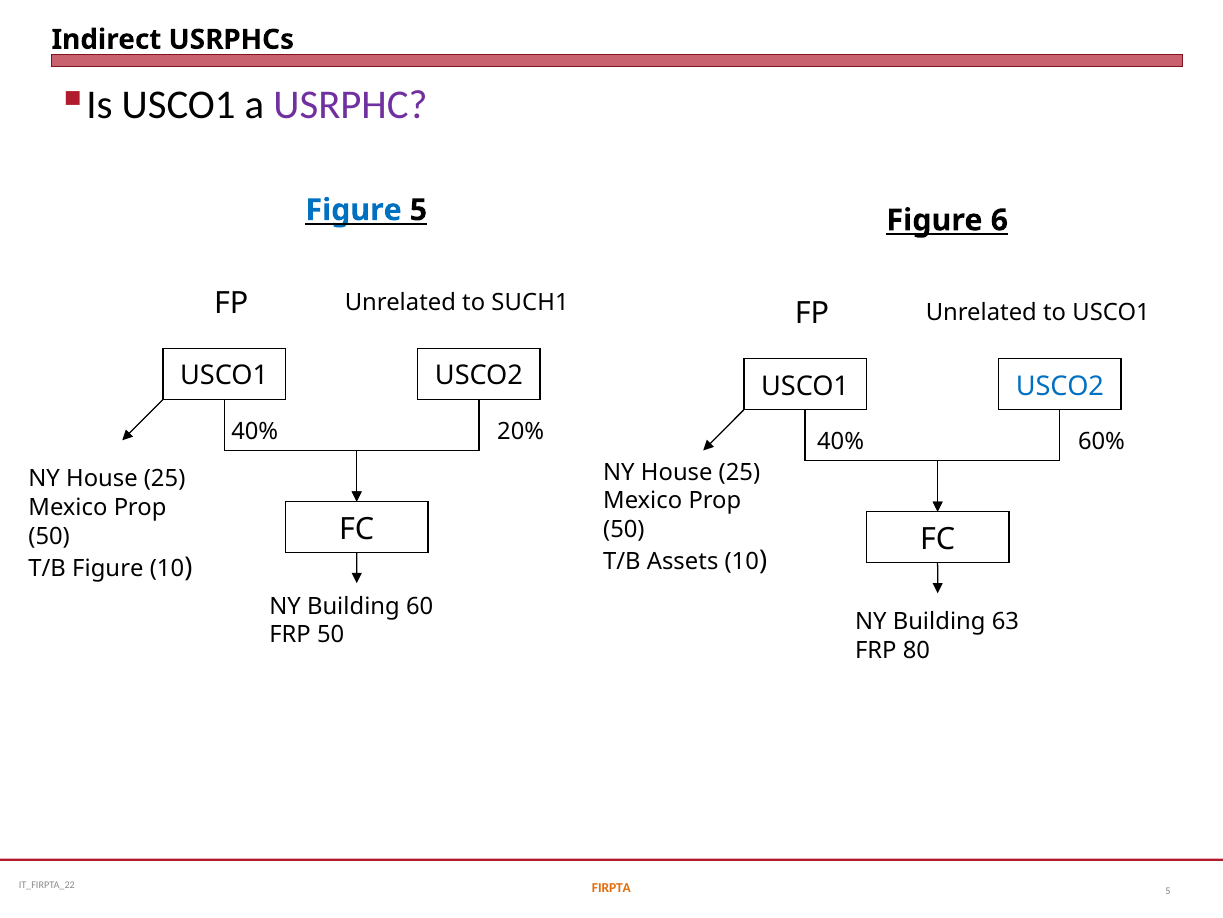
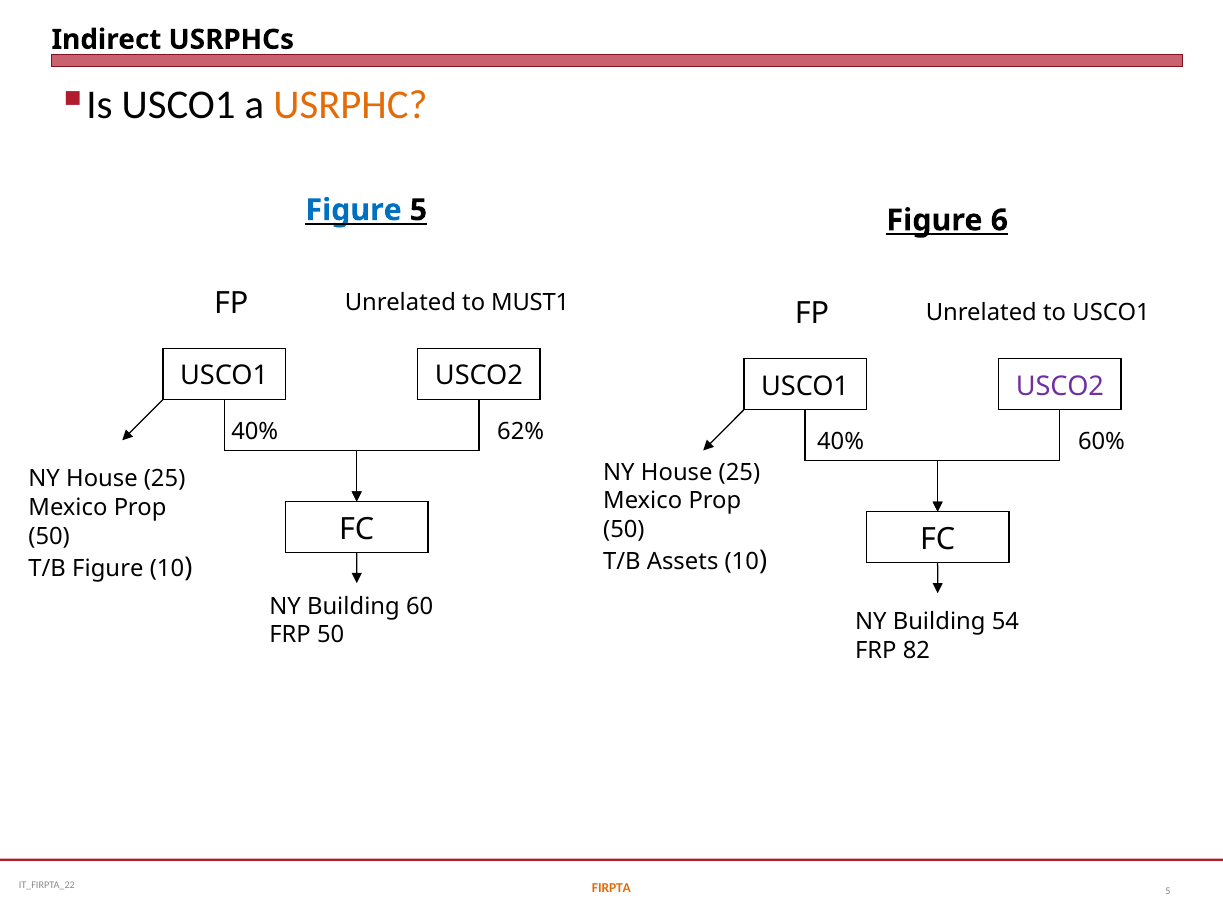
USRPHC colour: purple -> orange (350, 105)
SUCH1: SUCH1 -> MUST1 (530, 302)
USCO2 colour: blue -> purple (1060, 386)
20%: 20% -> 62% (521, 431)
63: 63 -> 54 (1005, 621)
80: 80 -> 82 (916, 650)
